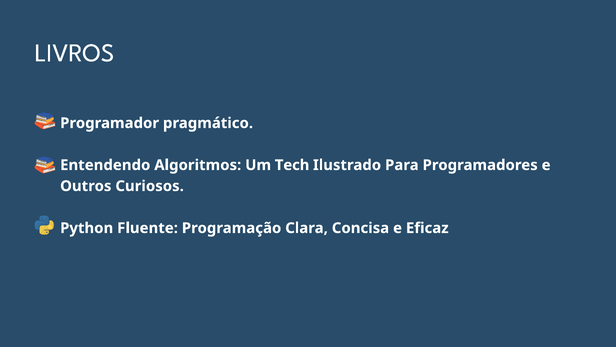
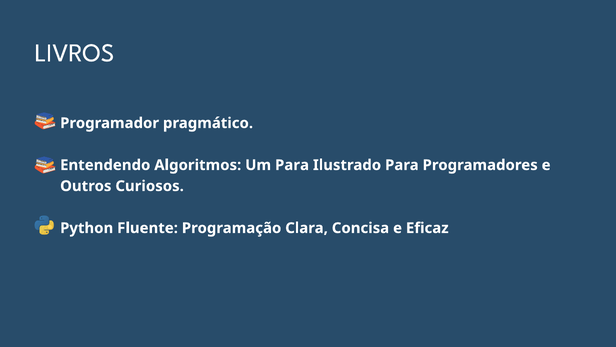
Um Tech: Tech -> Para (292, 165)
